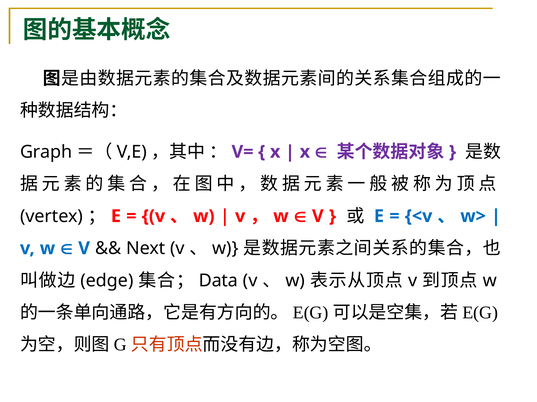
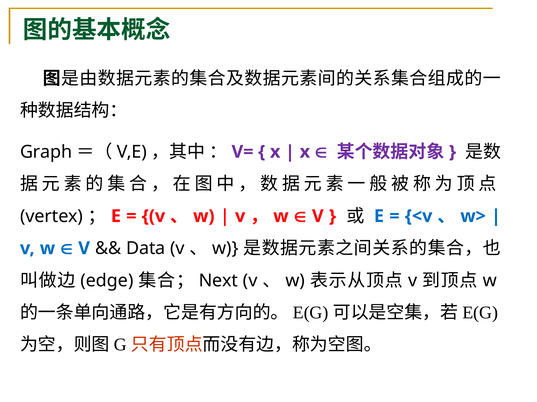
Next: Next -> Data (146, 249)
Data: Data -> Next (218, 281)
